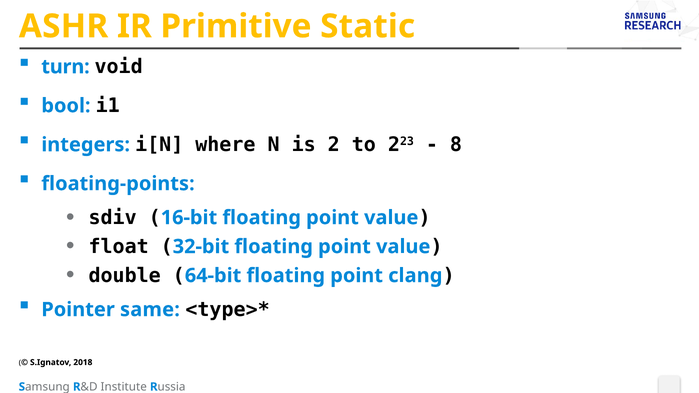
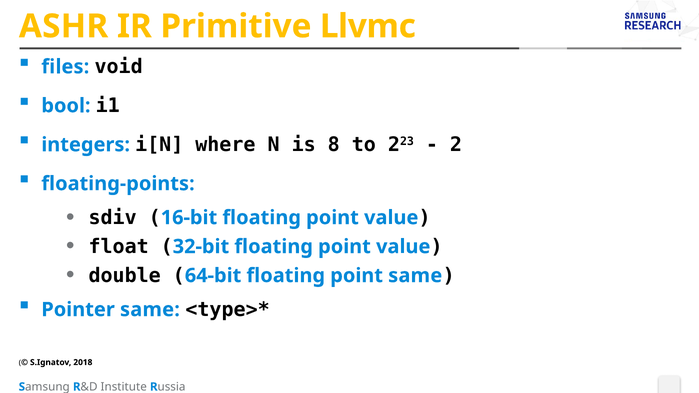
Static: Static -> Llvmc (368, 26)
turn: turn -> files (65, 67)
2: 2 -> 8 (334, 145)
8: 8 -> 2 (456, 145)
point clang: clang -> same (415, 276)
